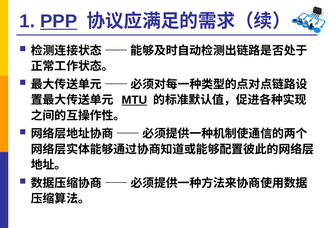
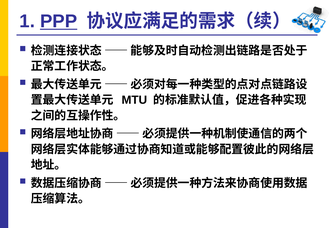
MTU underline: present -> none (134, 100)
